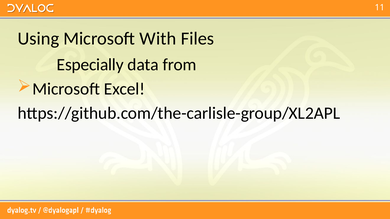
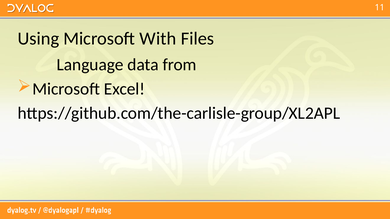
Especially: Especially -> Language (90, 65)
